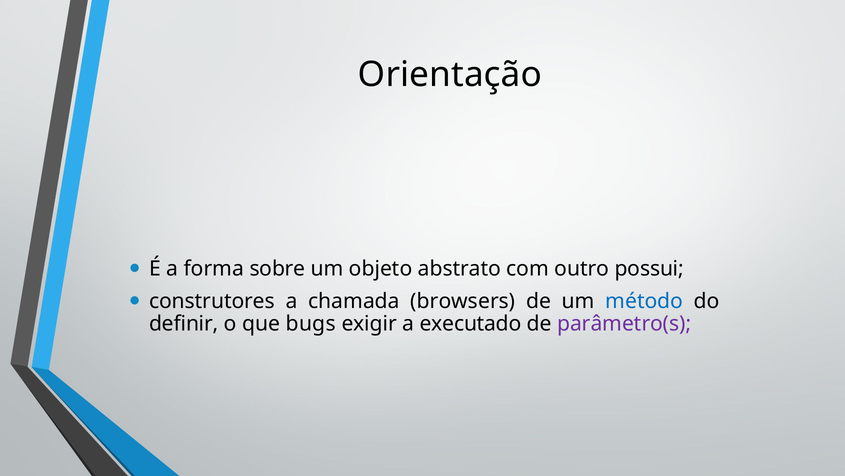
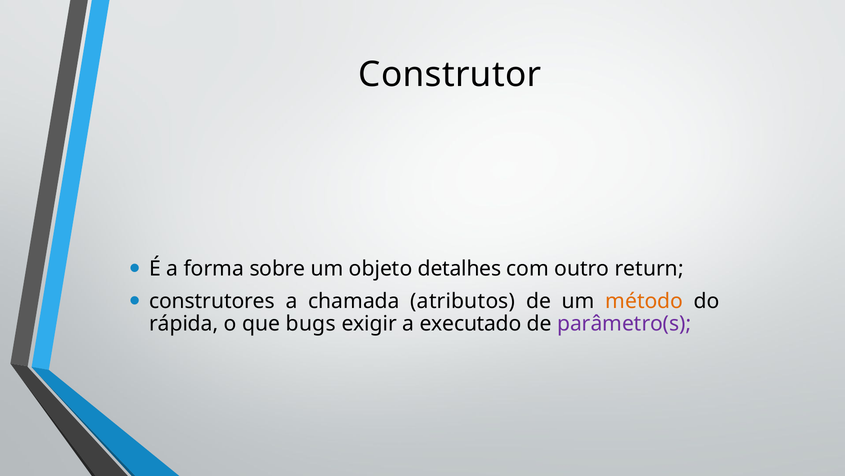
Orientação: Orientação -> Construtor (450, 74)
abstrato: abstrato -> detalhes (459, 268)
possui: possui -> return (649, 268)
browsers: browsers -> atributos (463, 301)
método colour: blue -> orange (644, 301)
definir: definir -> rápida (184, 323)
